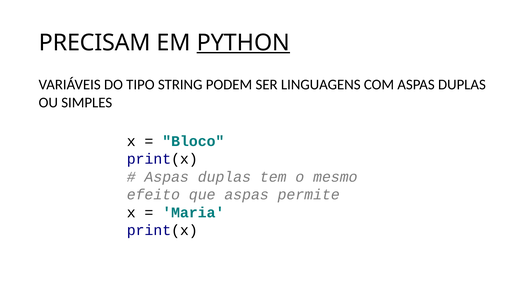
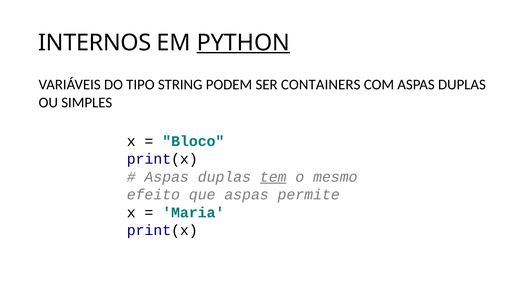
PRECISAM: PRECISAM -> INTERNOS (95, 43)
LINGUAGENS: LINGUAGENS -> CONTAINERS (321, 85)
tem underline: none -> present (273, 177)
